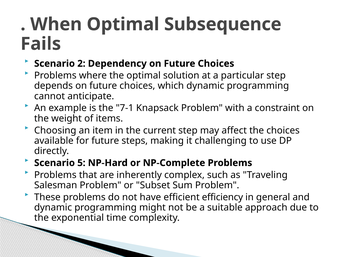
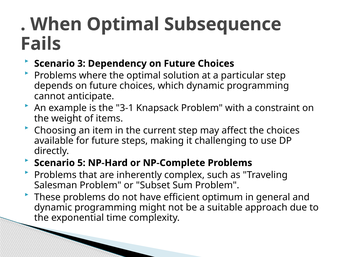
2: 2 -> 3 (81, 63)
7-1: 7-1 -> 3-1 (125, 108)
efficiency: efficiency -> optimum (222, 197)
